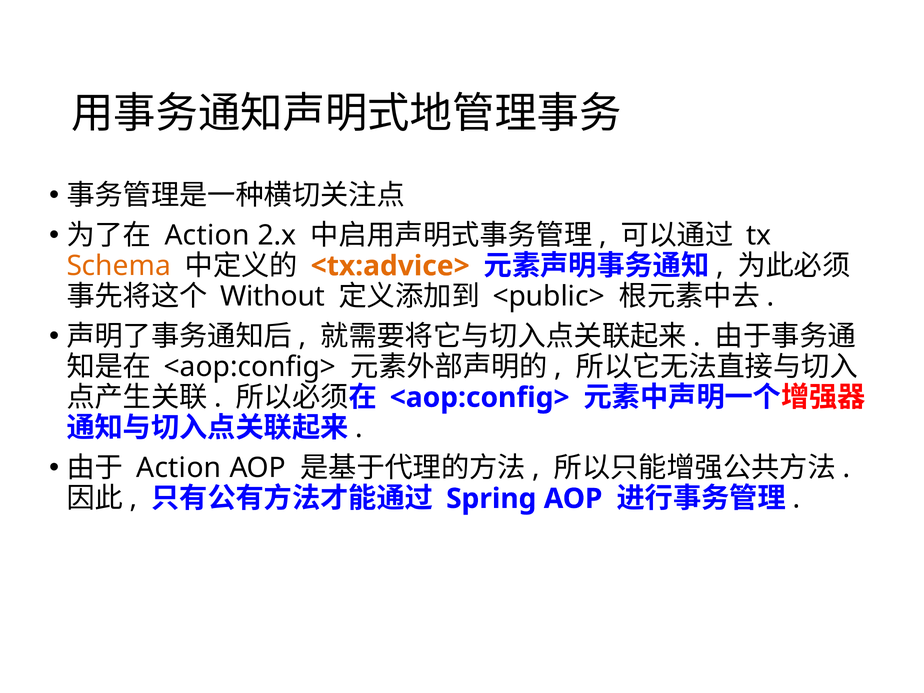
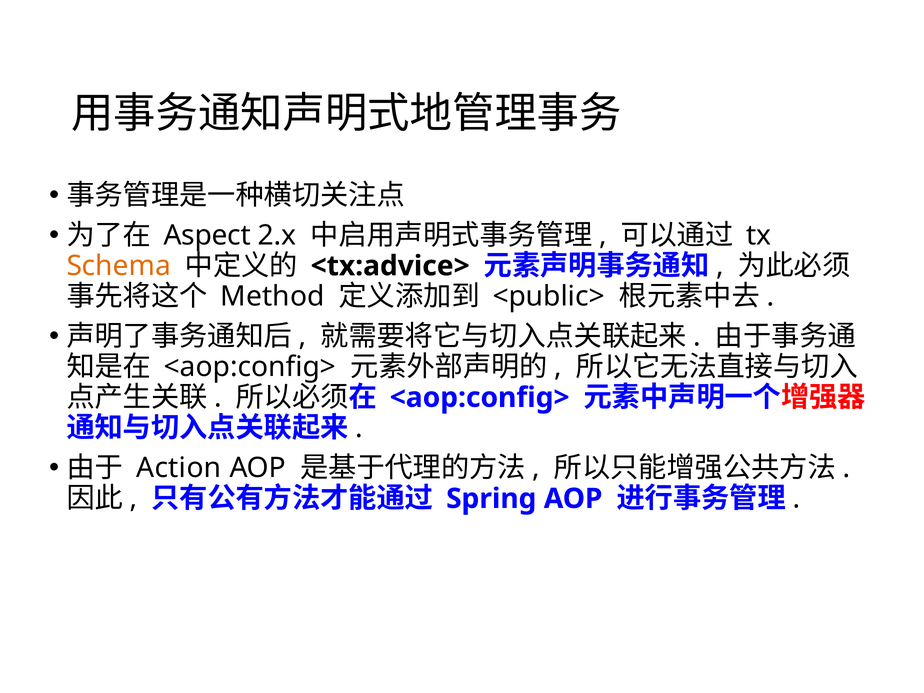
Action: Action -> Aspect (207, 236)
<tx:advice> colour: orange -> black (390, 266)
Without: Without -> Method (272, 296)
